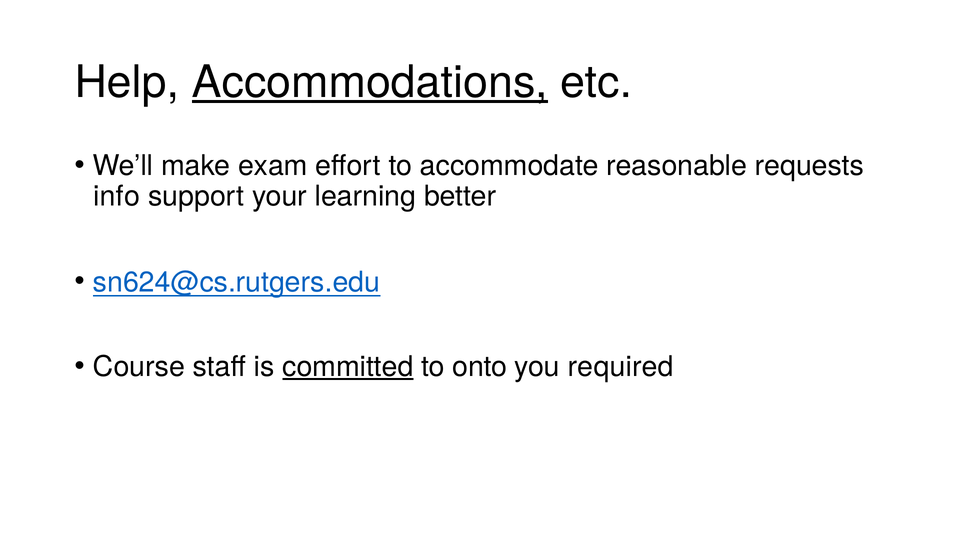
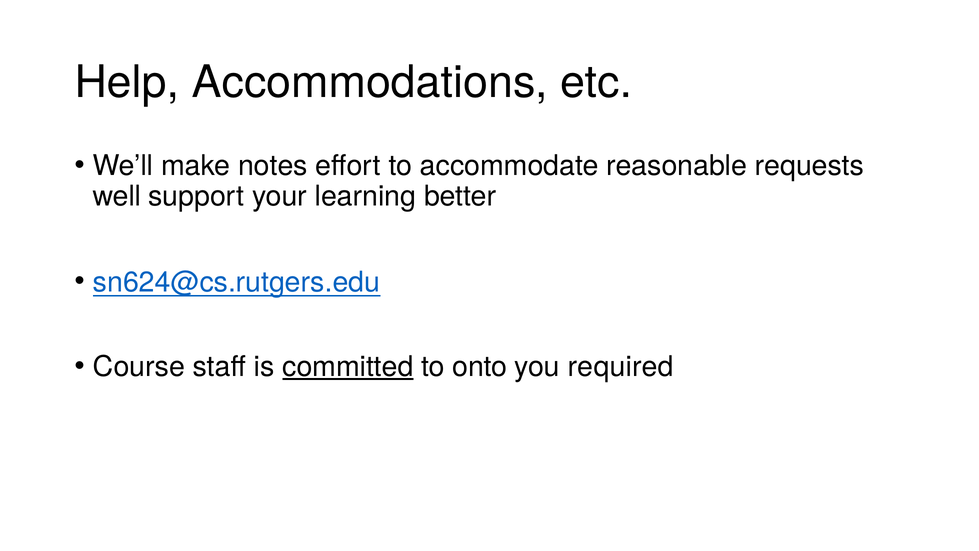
Accommodations underline: present -> none (370, 82)
exam: exam -> notes (273, 166)
info: info -> well (117, 196)
